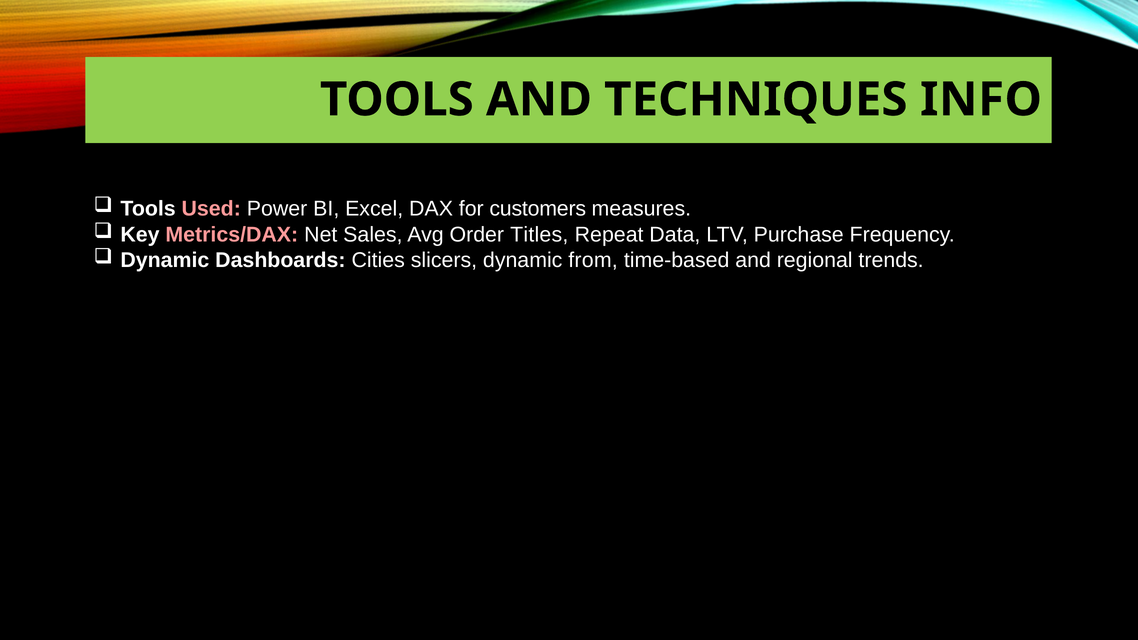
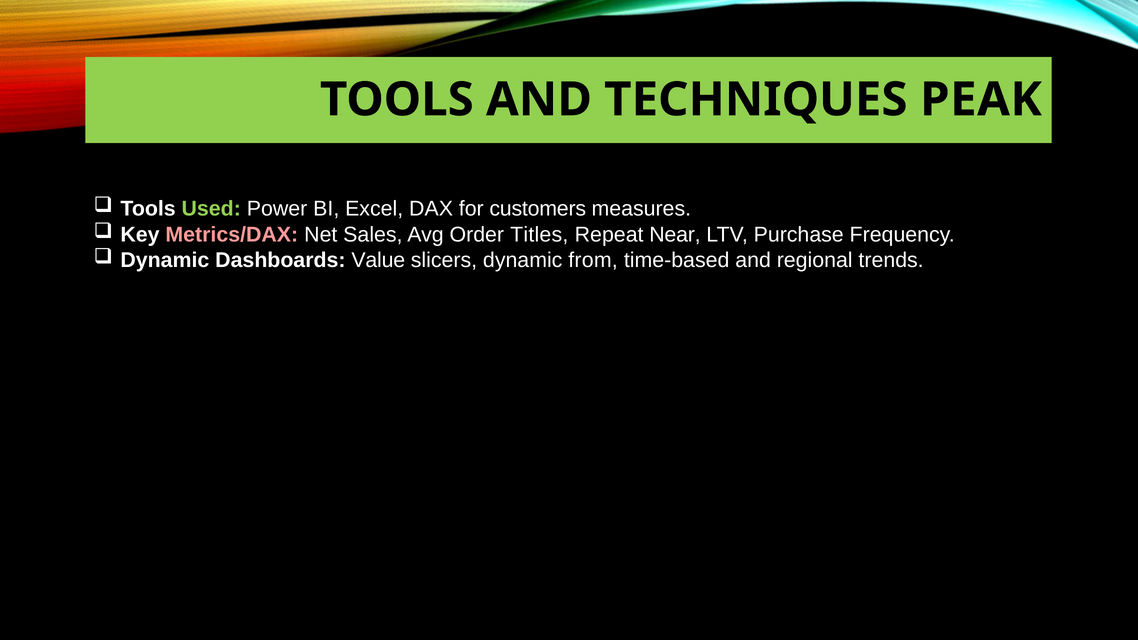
INFO: INFO -> PEAK (981, 100)
Used colour: pink -> light green (211, 209)
Data: Data -> Near (675, 235)
Cities: Cities -> Value (378, 260)
